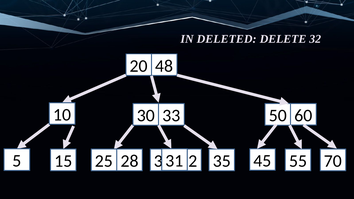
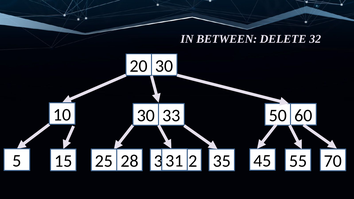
DELETED: DELETED -> BETWEEN (227, 39)
20 48: 48 -> 30 (164, 66)
